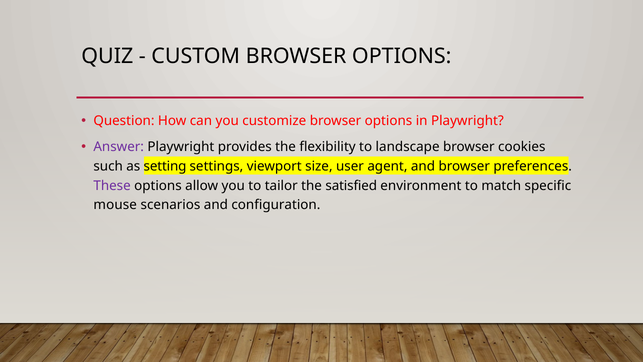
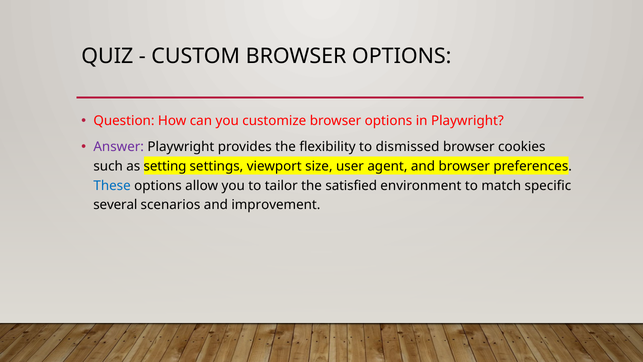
landscape: landscape -> dismissed (408, 147)
These colour: purple -> blue (112, 185)
mouse: mouse -> several (115, 205)
configuration: configuration -> improvement (276, 205)
